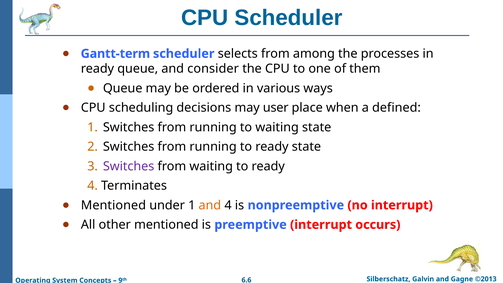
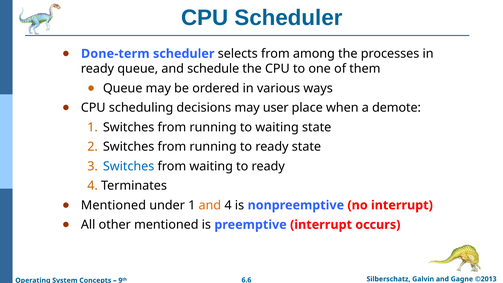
Gantt-term: Gantt-term -> Done-term (115, 54)
consider: consider -> schedule (213, 69)
defined: defined -> demote (397, 108)
Switches colour: purple -> blue (129, 166)
